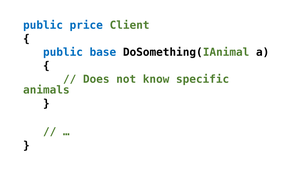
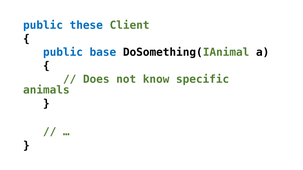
price: price -> these (86, 25)
